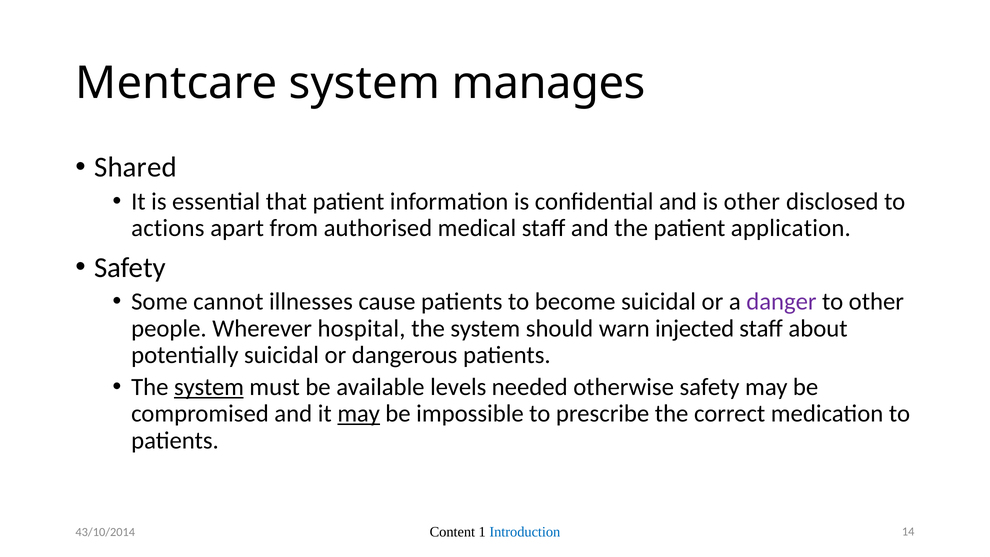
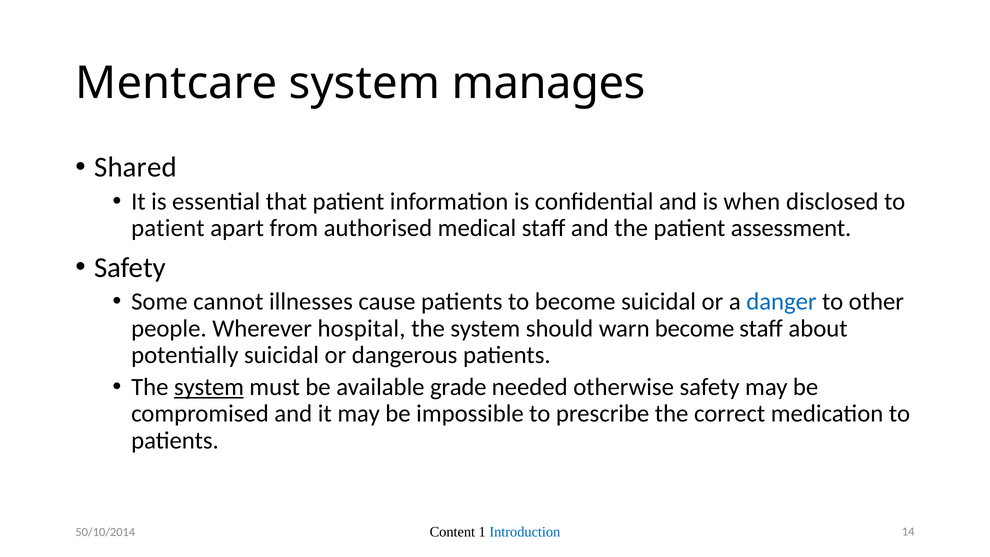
is other: other -> when (752, 202)
actions: actions -> patient (168, 228)
application: application -> assessment (791, 228)
danger colour: purple -> blue (781, 302)
warn injected: injected -> become (695, 328)
levels: levels -> grade (458, 387)
may underline: present -> none (359, 414)
43/10/2014: 43/10/2014 -> 50/10/2014 (105, 532)
